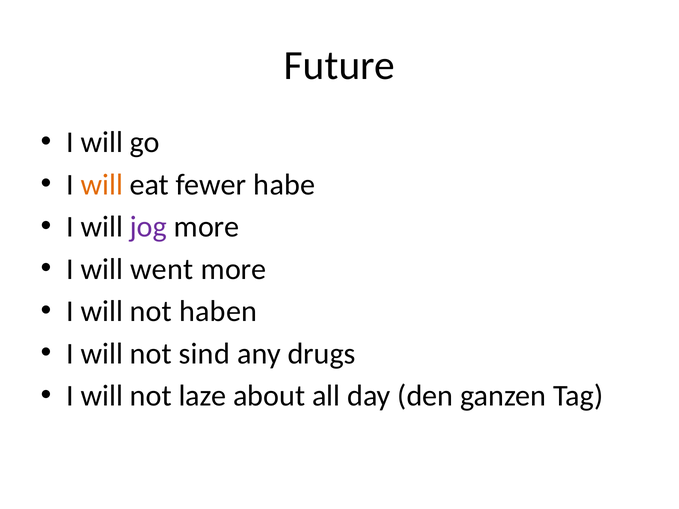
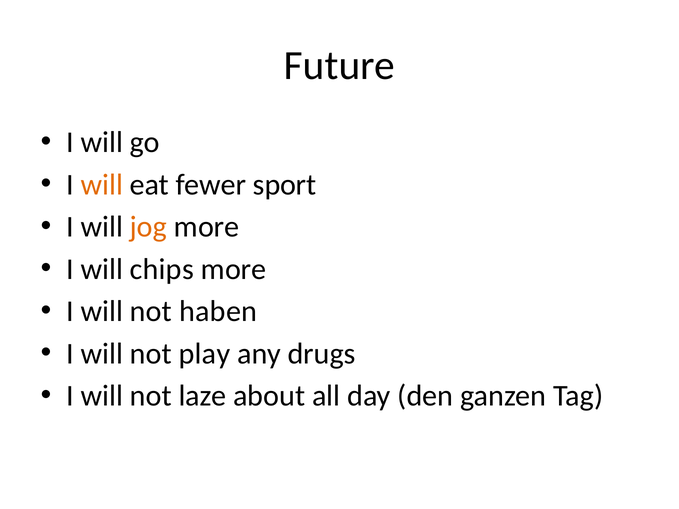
habe: habe -> sport (285, 185)
jog colour: purple -> orange (148, 227)
went: went -> chips (162, 269)
sind: sind -> play (204, 354)
